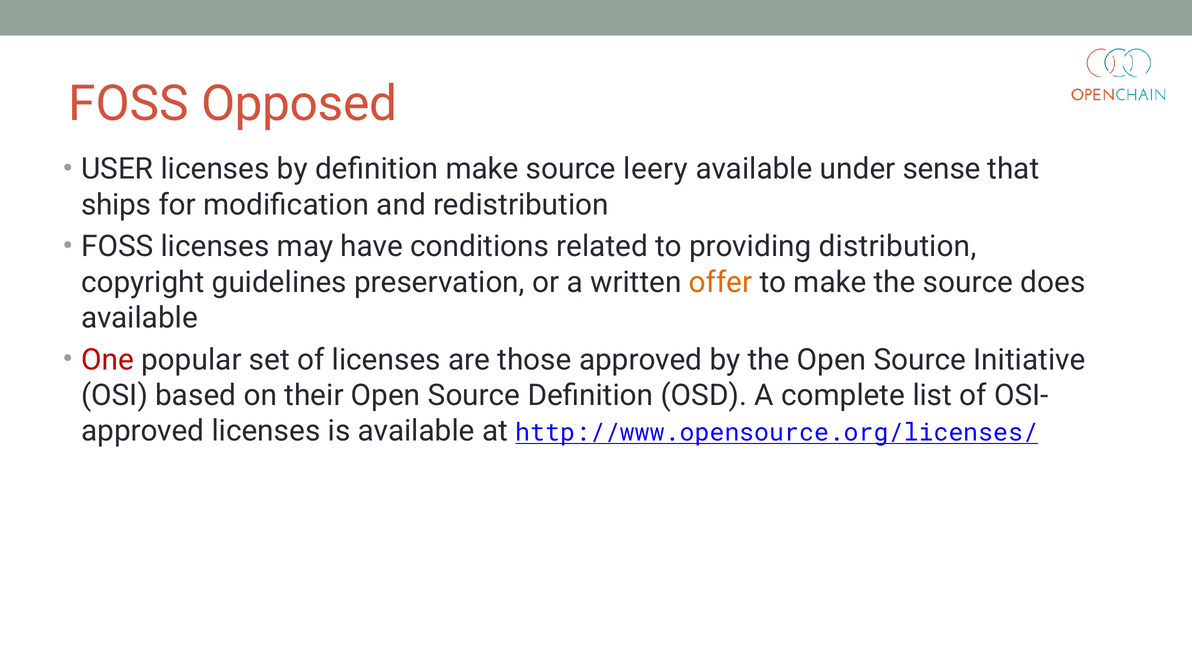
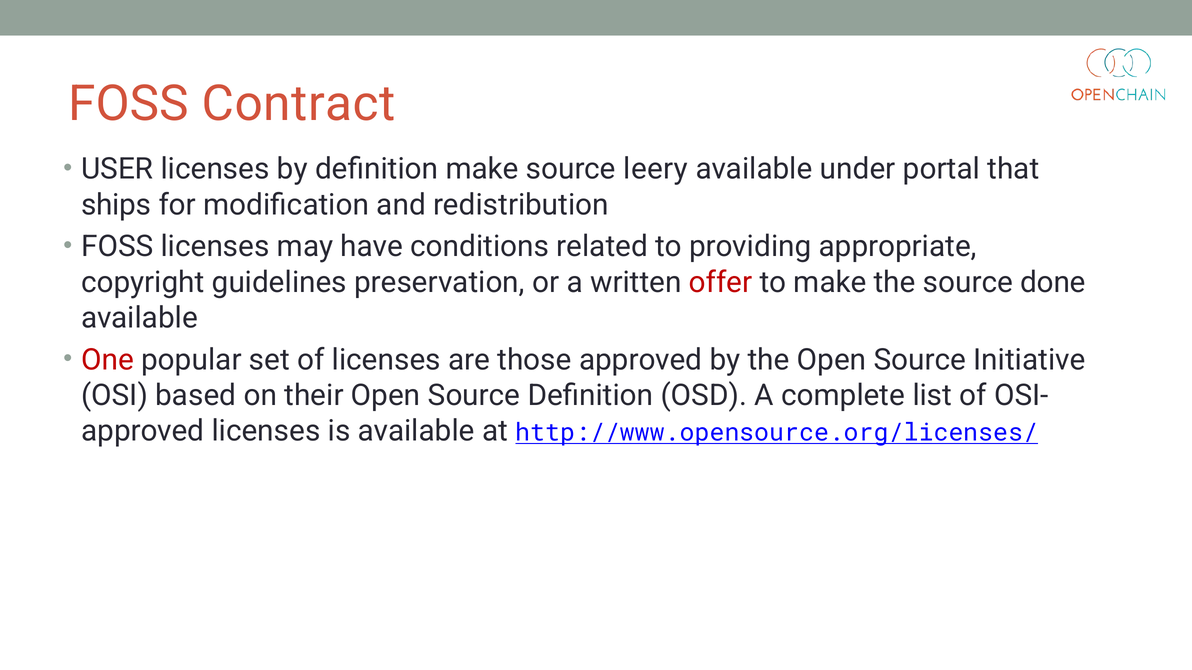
Opposed: Opposed -> Contract (299, 104)
sense: sense -> portal (941, 169)
distribution: distribution -> appropriate (898, 247)
offer colour: orange -> red (721, 282)
does: does -> done (1053, 282)
